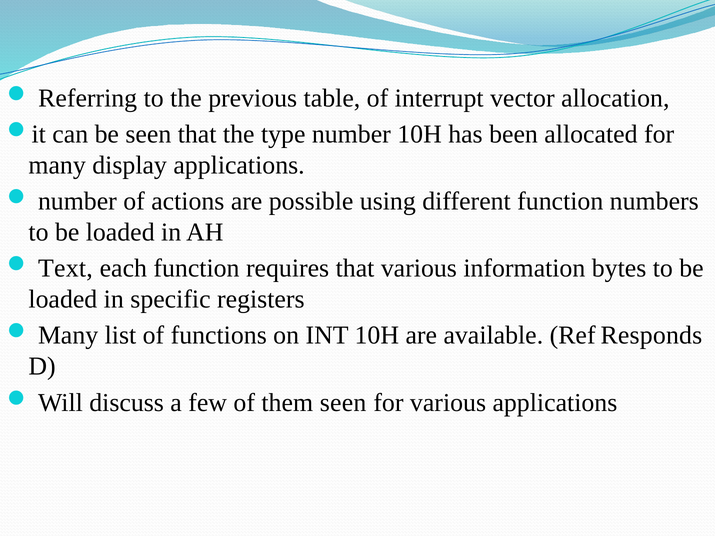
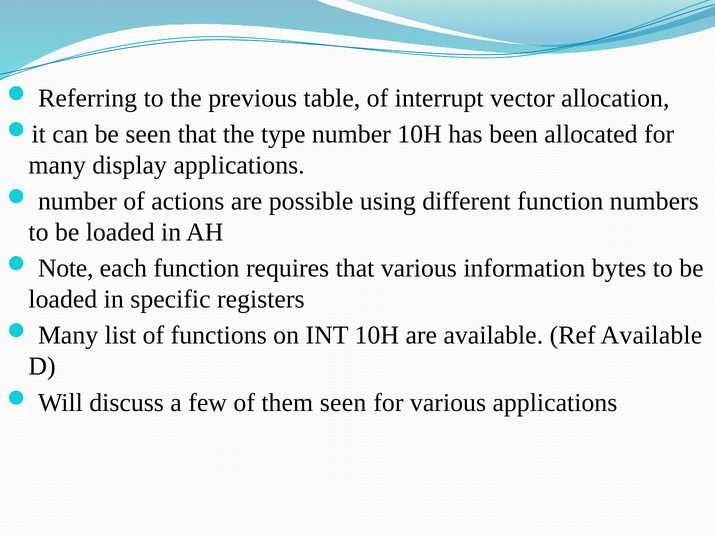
Text: Text -> Note (66, 269)
Ref Responds: Responds -> Available (651, 336)
